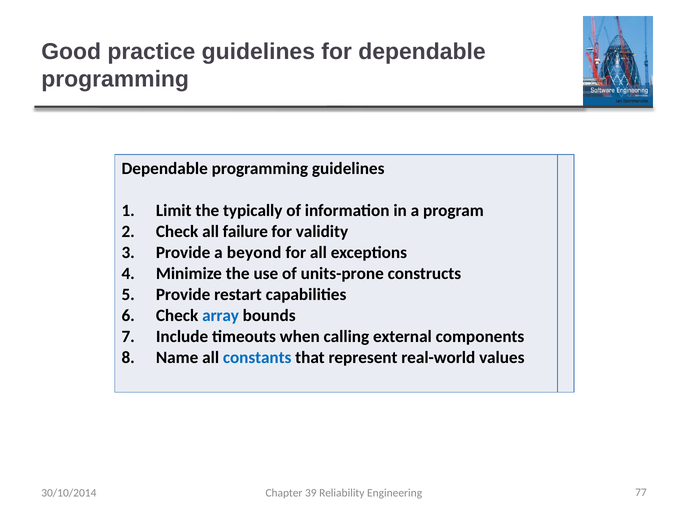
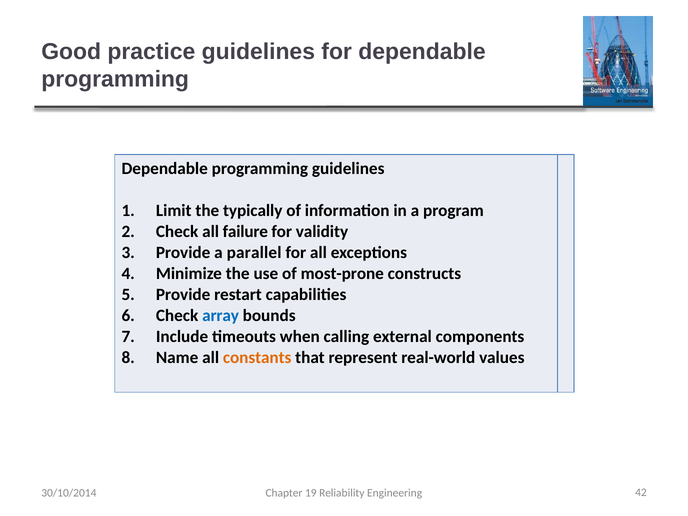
beyond: beyond -> parallel (254, 253)
units-prone: units-prone -> most-prone (342, 274)
constants colour: blue -> orange (257, 358)
39: 39 -> 19 (311, 493)
77: 77 -> 42 (641, 493)
